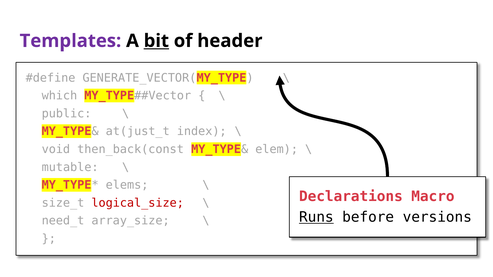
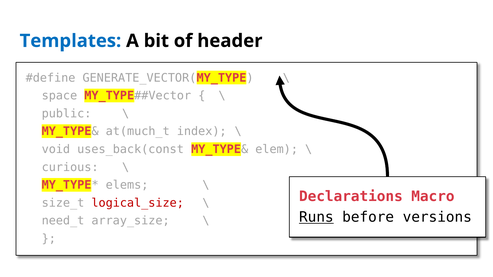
Templates colour: purple -> blue (70, 41)
bit underline: present -> none (156, 41)
which: which -> space (59, 96)
at(just_t: at(just_t -> at(much_t (138, 132)
then_back(const: then_back(const -> uses_back(const (131, 149)
mutable: mutable -> curious (70, 167)
